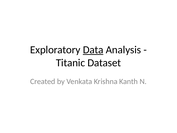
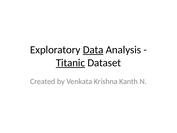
Titanic underline: none -> present (70, 63)
